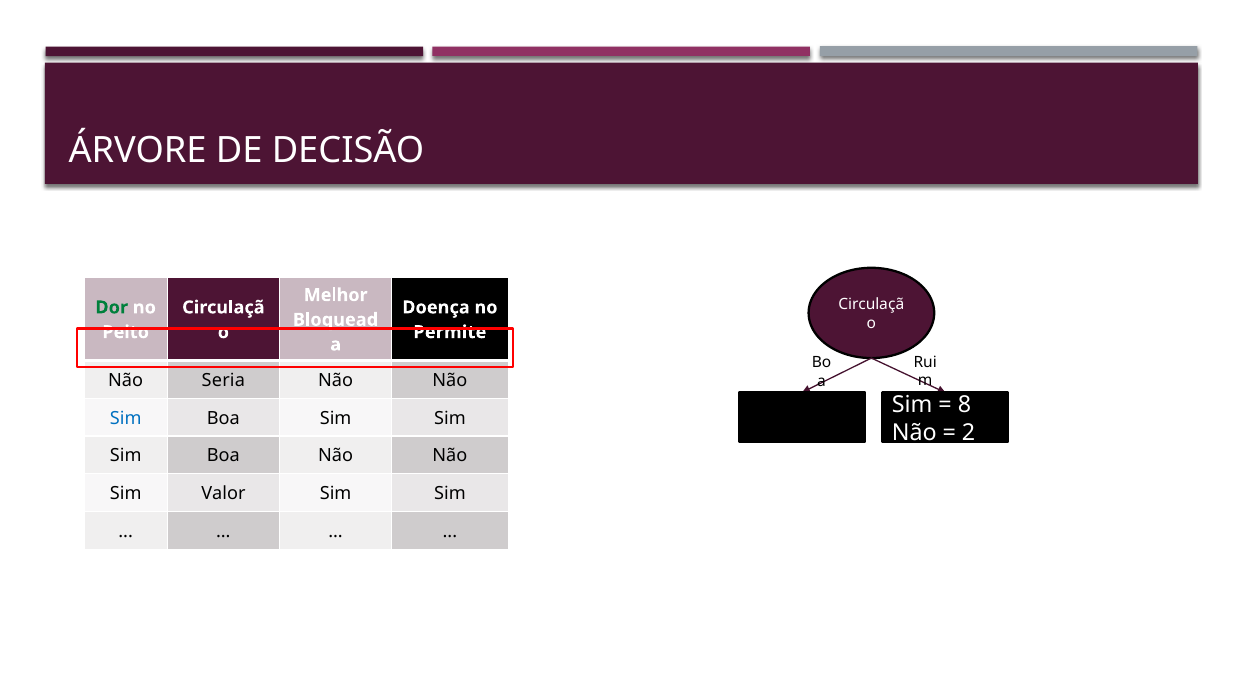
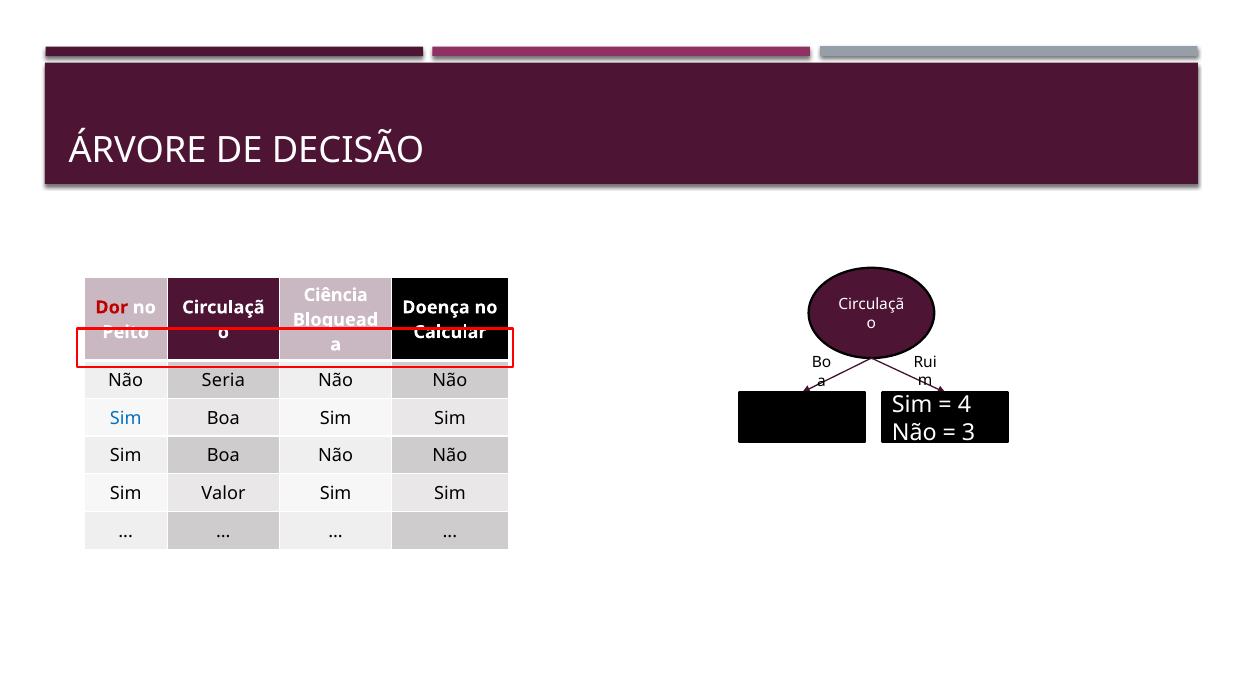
Melhor: Melhor -> Ciência (336, 295)
Dor colour: green -> red (112, 308)
Permite: Permite -> Calcular (450, 332)
8: 8 -> 4 (964, 405)
2: 2 -> 3 (969, 433)
